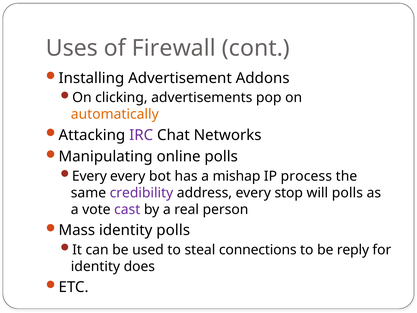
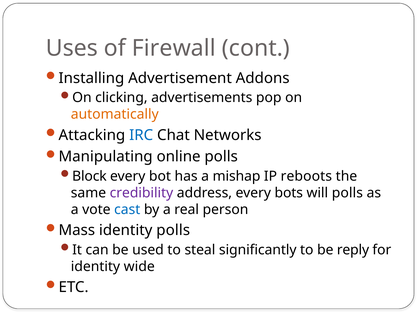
IRC colour: purple -> blue (141, 135)
Every: Every -> Block (89, 176)
process: process -> reboots (306, 176)
stop: stop -> bots (289, 193)
cast colour: purple -> blue (127, 209)
connections: connections -> significantly (258, 250)
does: does -> wide (139, 266)
